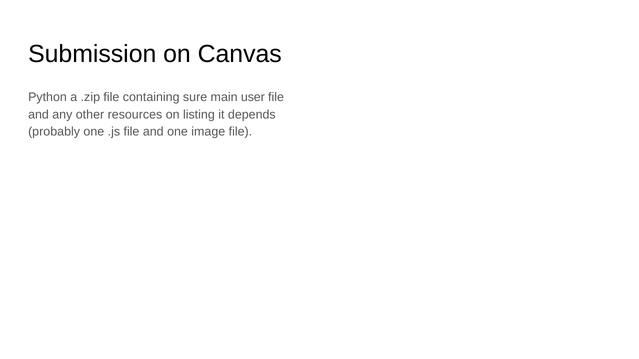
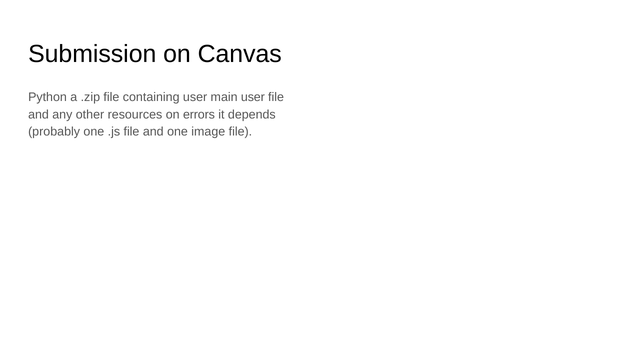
containing sure: sure -> user (195, 97)
listing: listing -> errors (199, 115)
